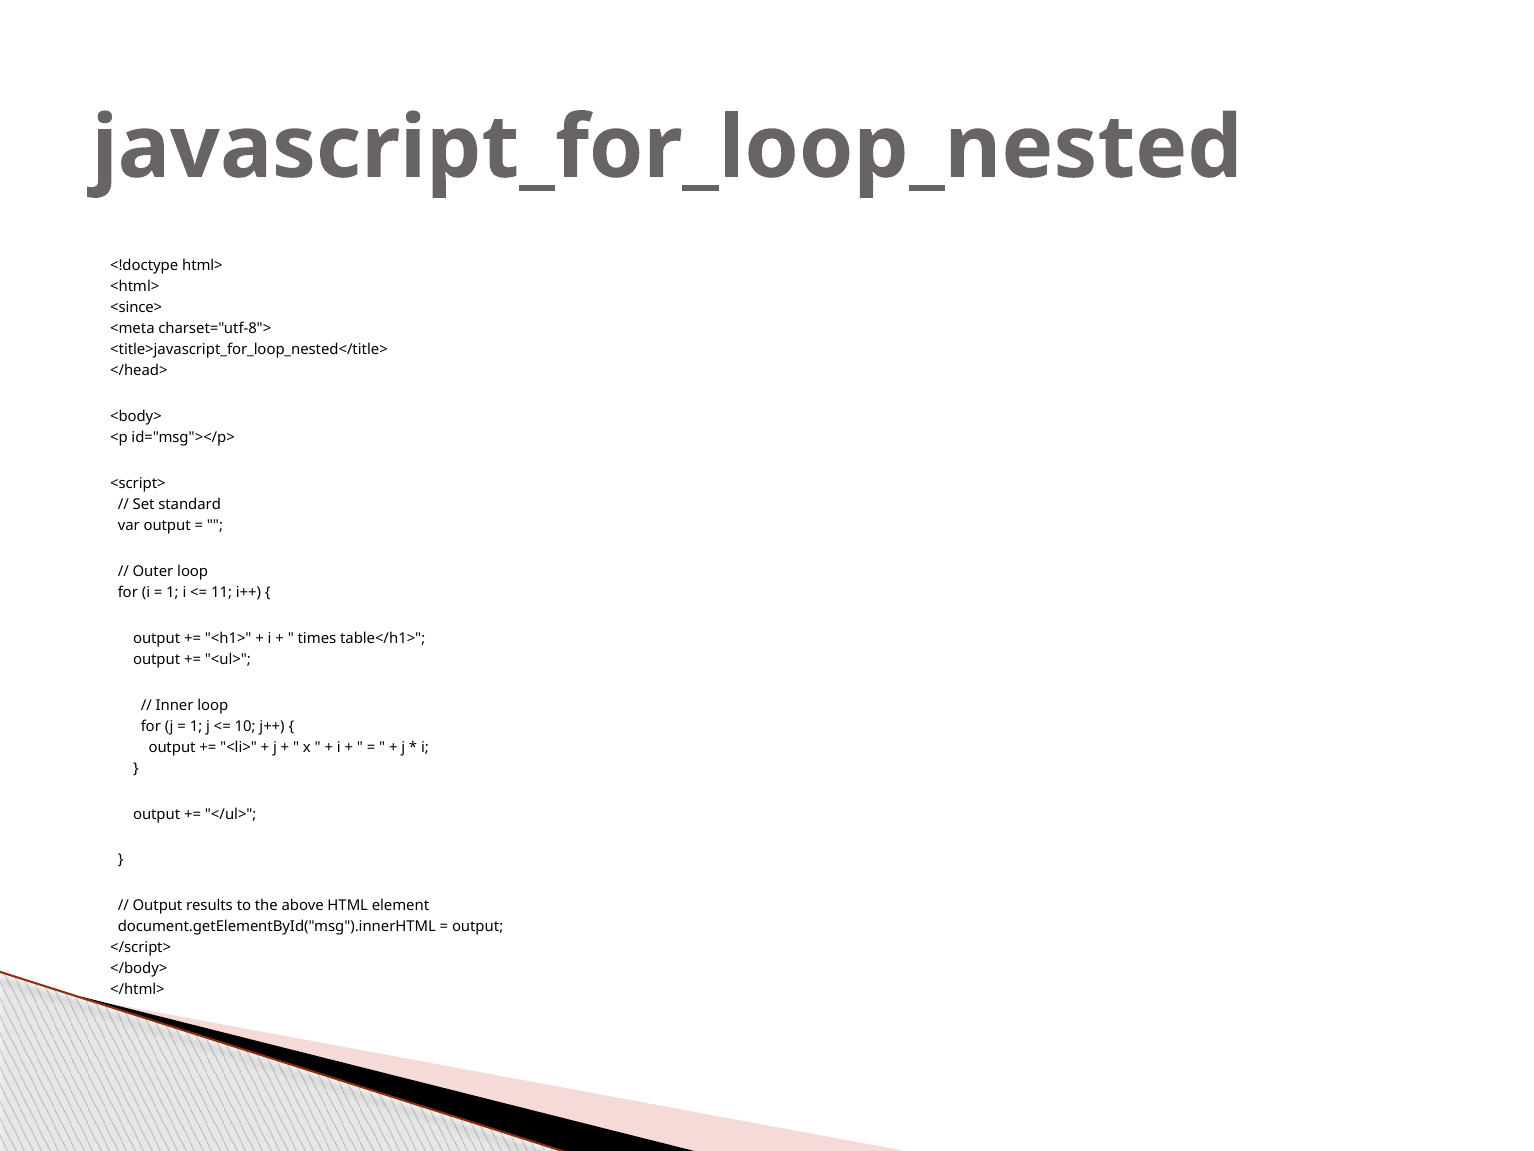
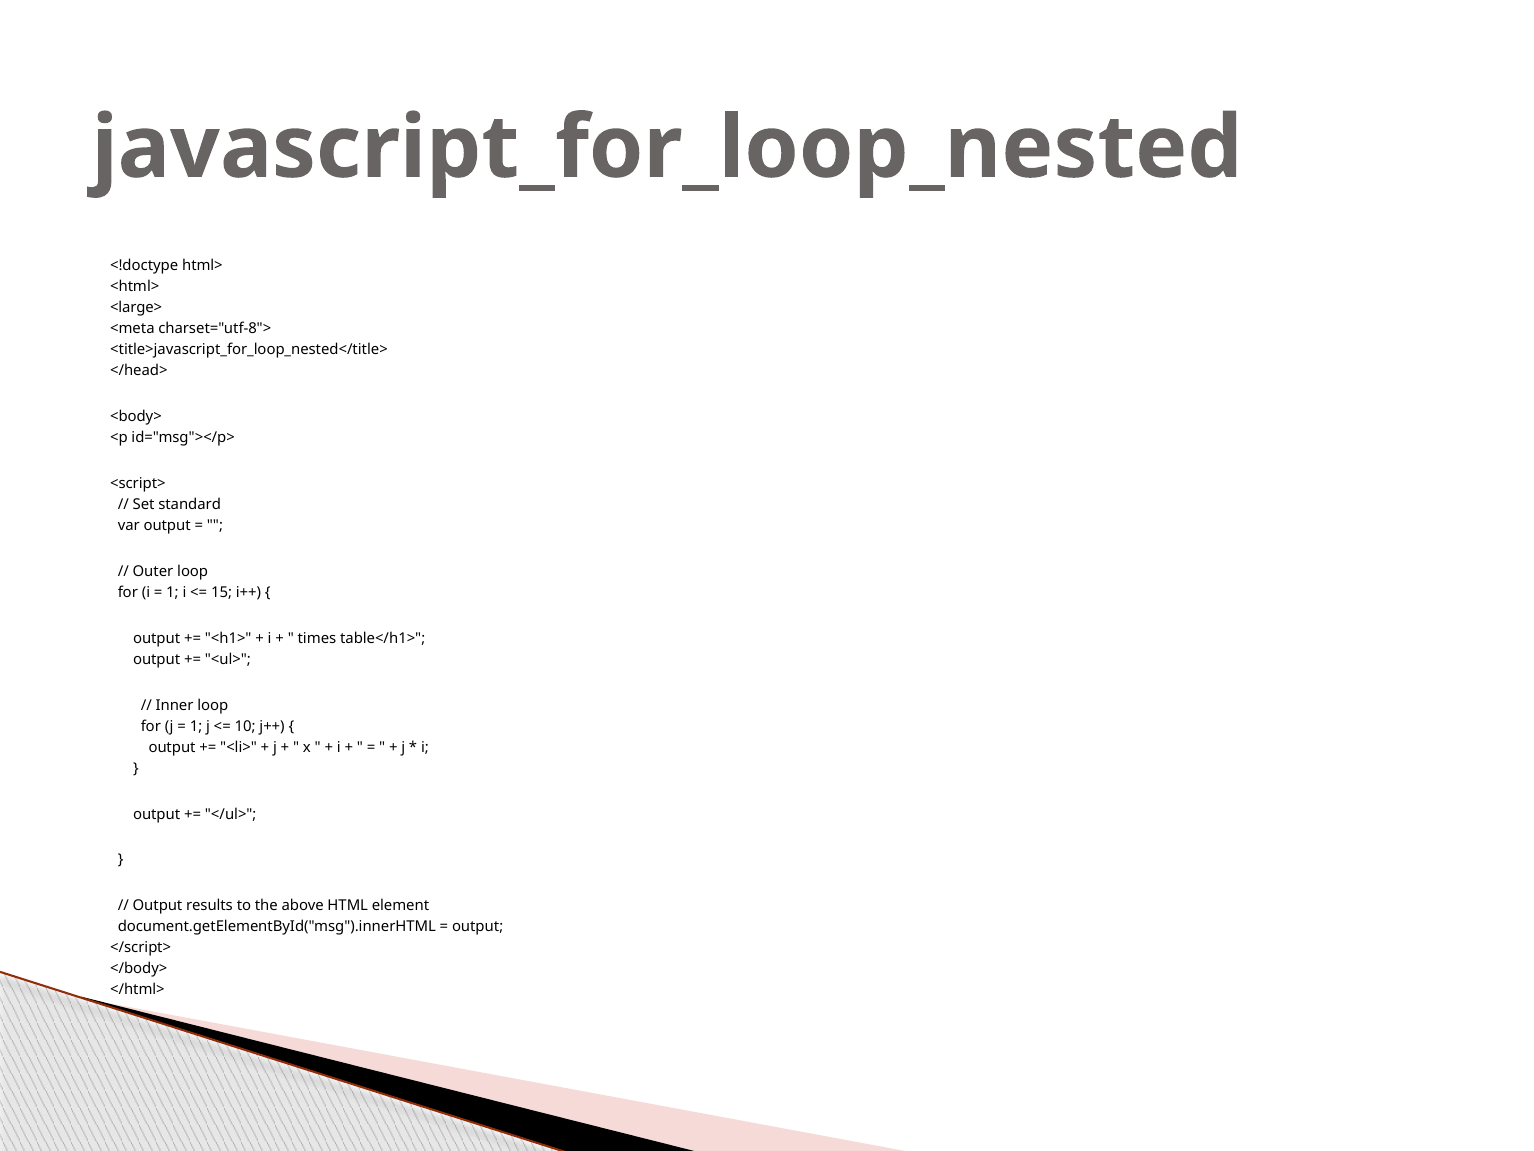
<since>: <since> -> <large> (136, 308)
11: 11 -> 15 (222, 592)
